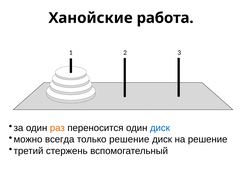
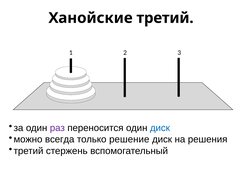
Ханойские работа: работа -> третий (165, 18)
раз colour: orange -> purple (57, 128)
на решение: решение -> решения (208, 140)
